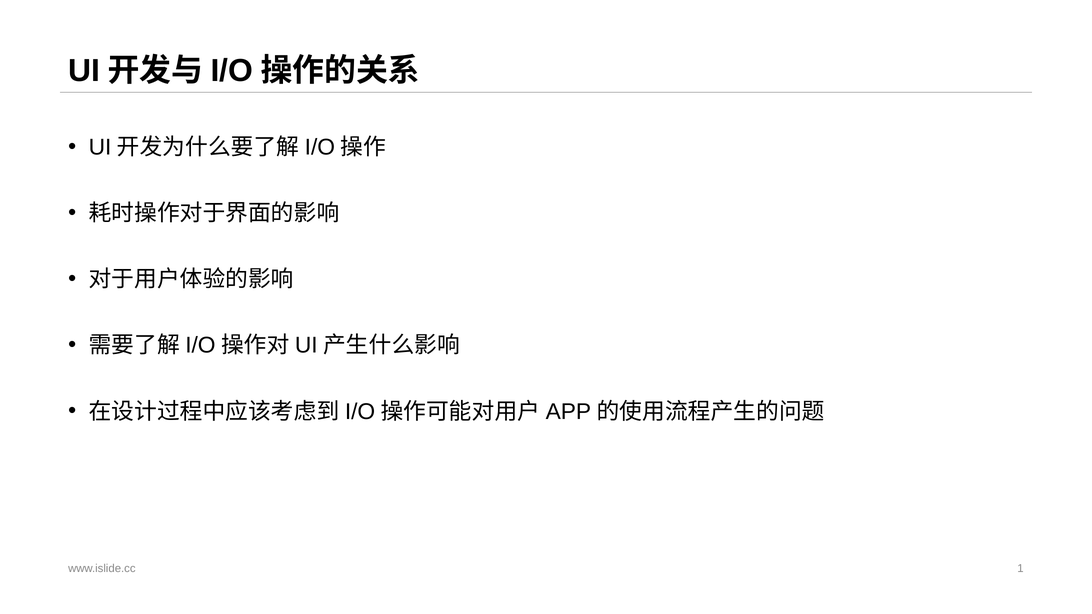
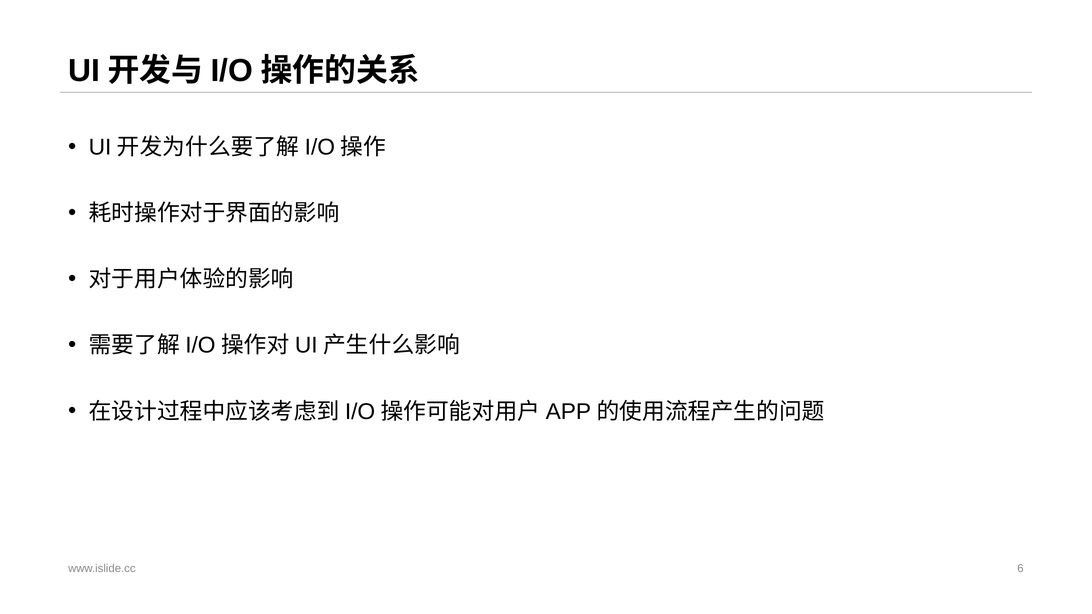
1: 1 -> 6 (1021, 569)
